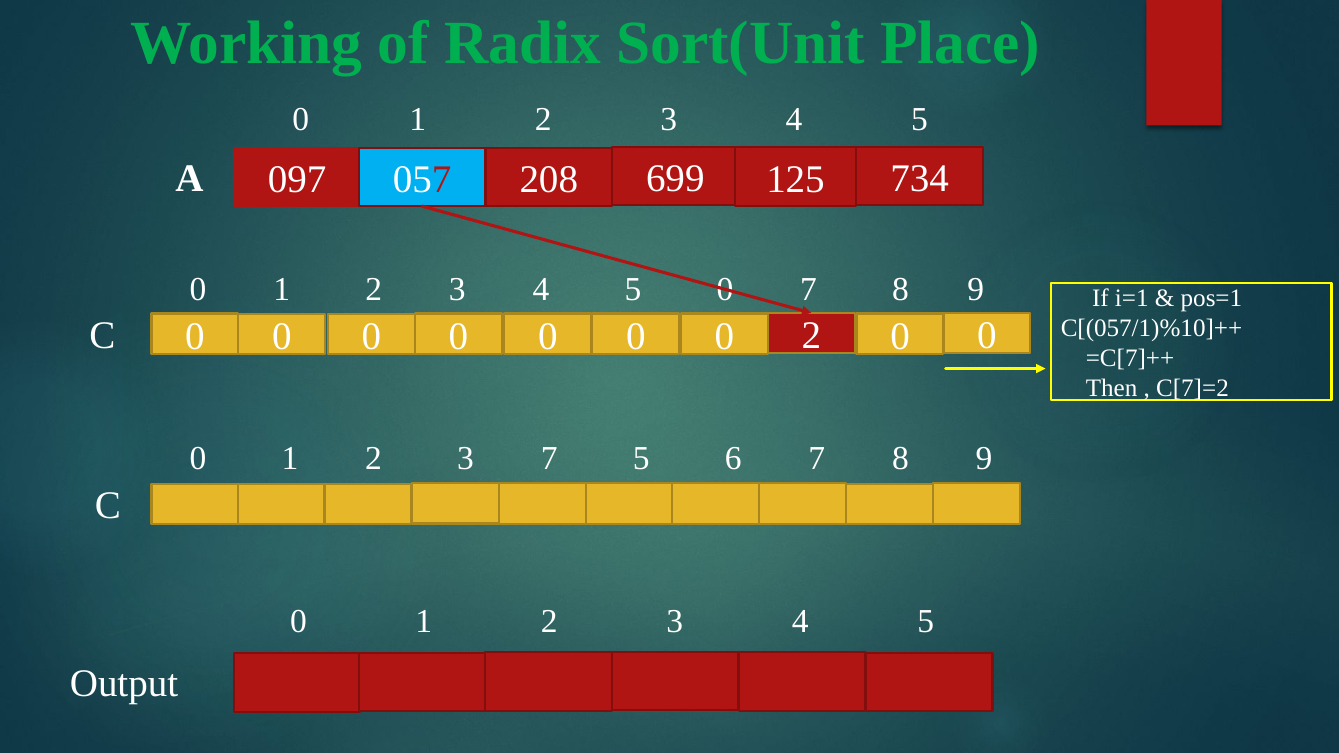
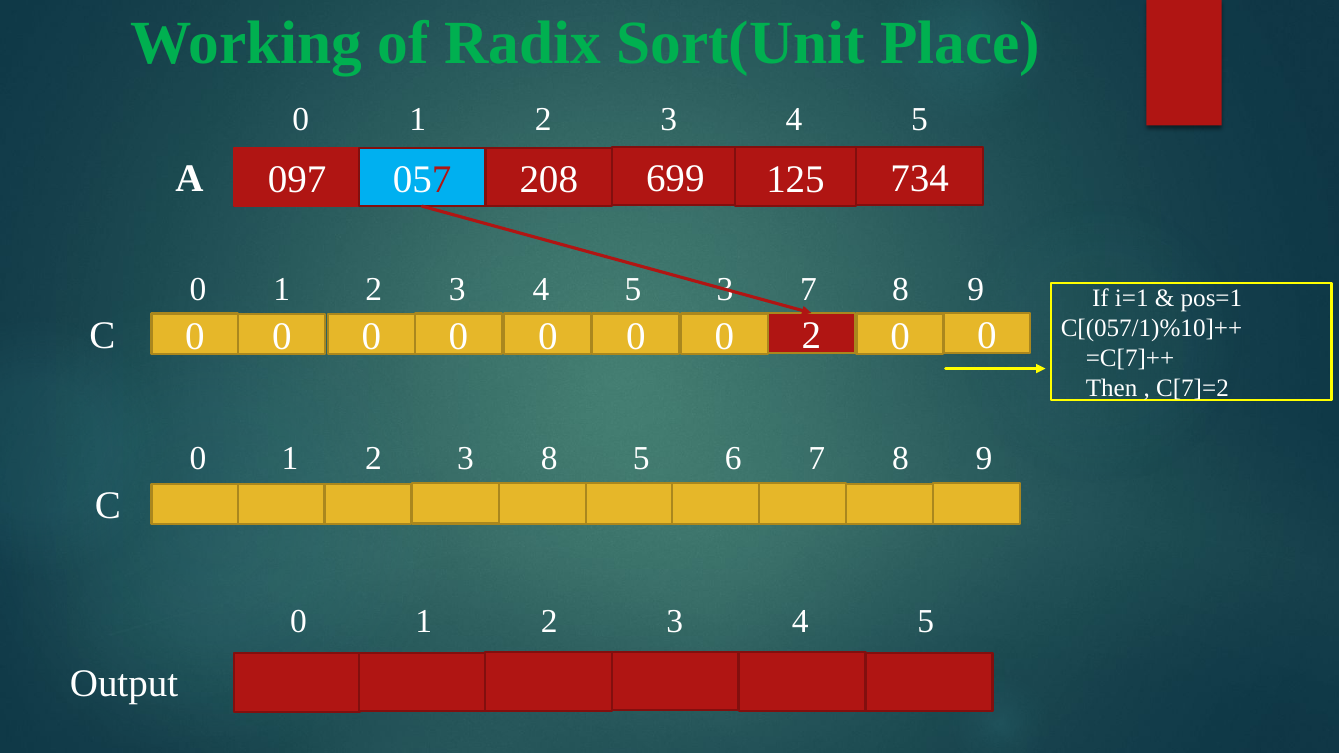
0: 0 -> 3 (725, 290)
3 7: 7 -> 8 (549, 459)
